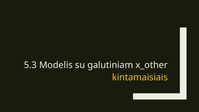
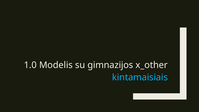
5.3: 5.3 -> 1.0 (30, 65)
galutiniam: galutiniam -> gimnazijos (110, 65)
kintamaisiais colour: yellow -> light blue (140, 77)
